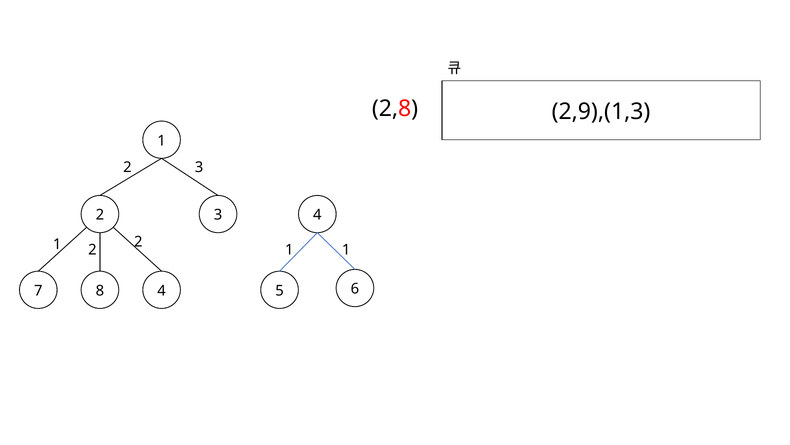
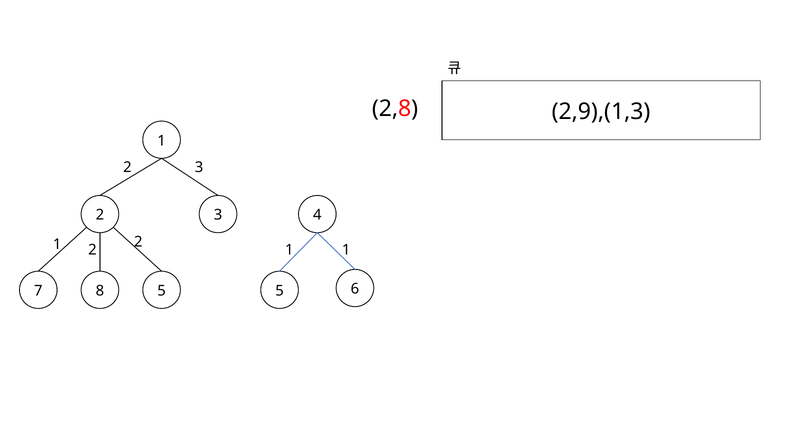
8 4: 4 -> 5 (162, 290)
